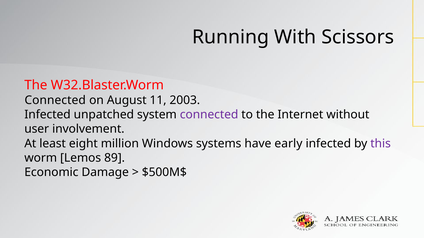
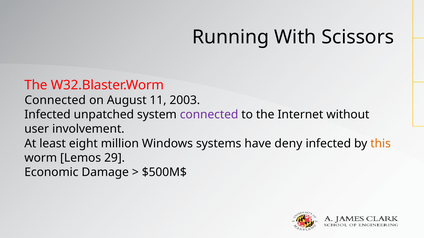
early: early -> deny (288, 144)
this colour: purple -> orange (381, 144)
89: 89 -> 29 (115, 158)
